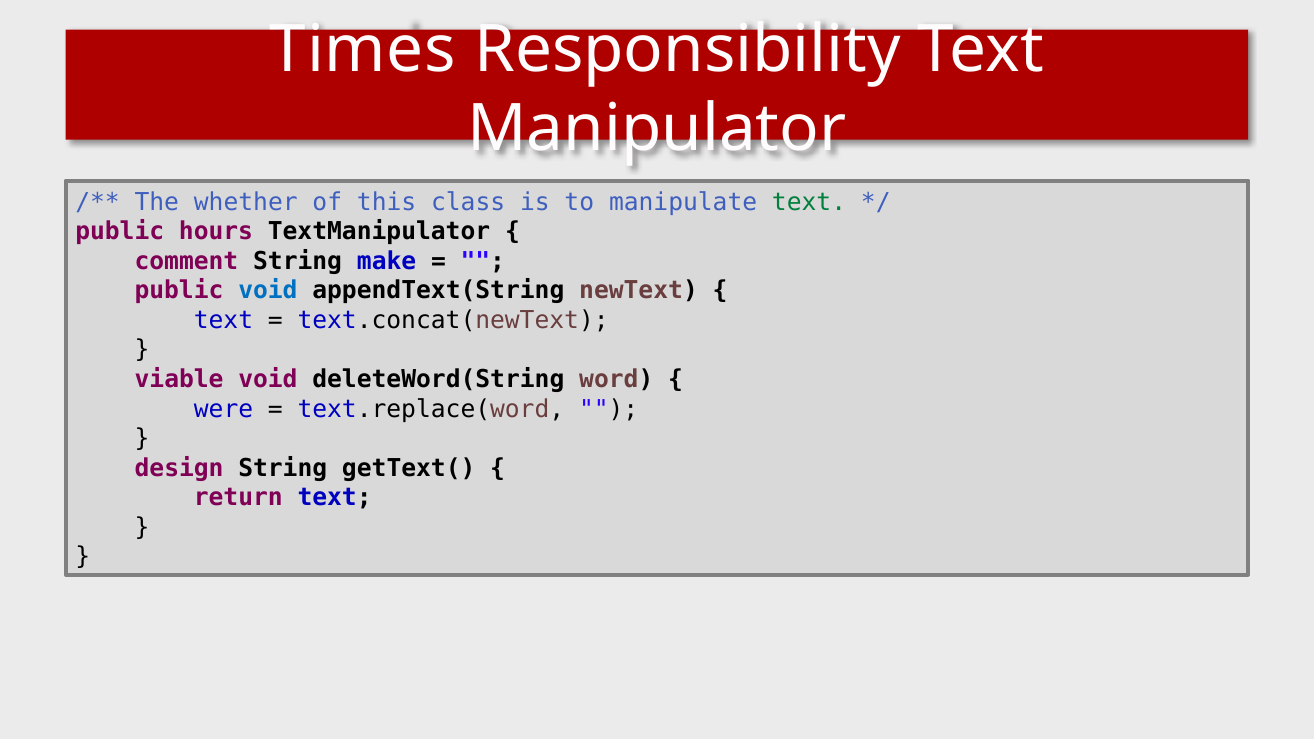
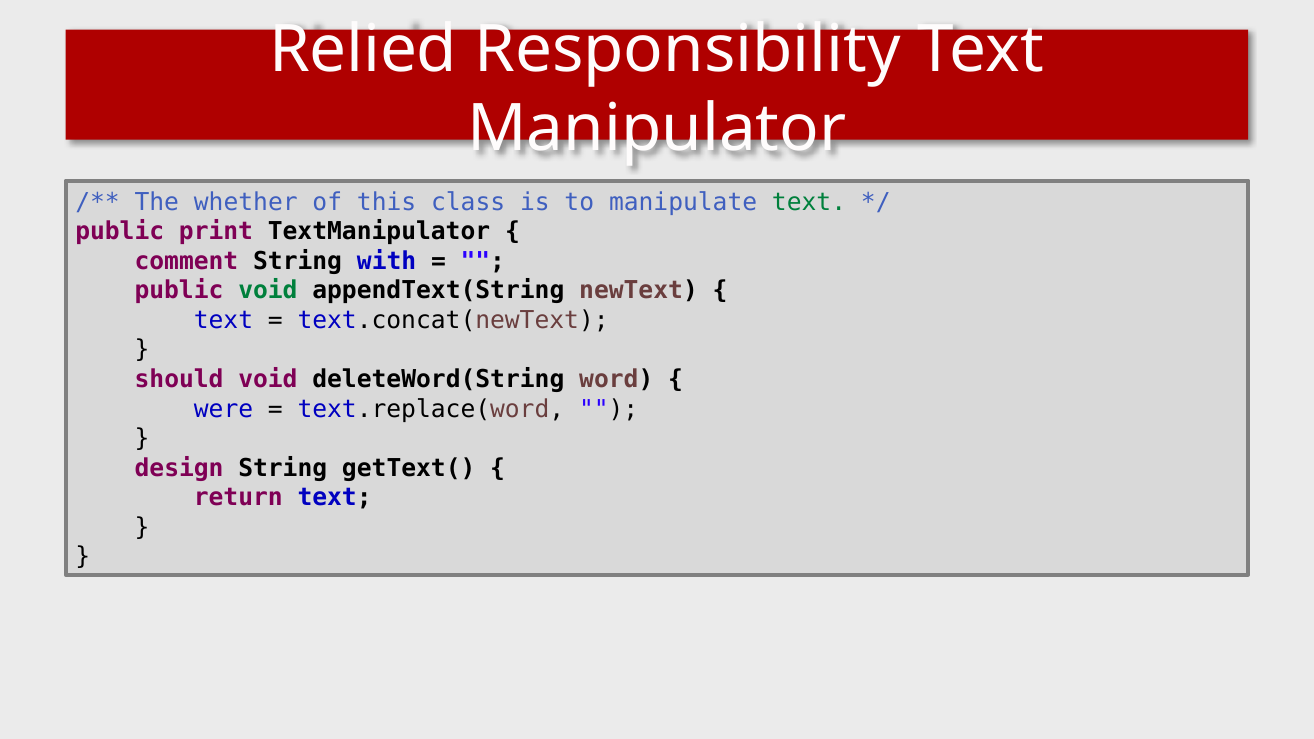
Times: Times -> Relied (363, 50)
hours: hours -> print (216, 232)
make: make -> with (387, 261)
void colour: blue -> green (268, 291)
viable: viable -> should (179, 379)
